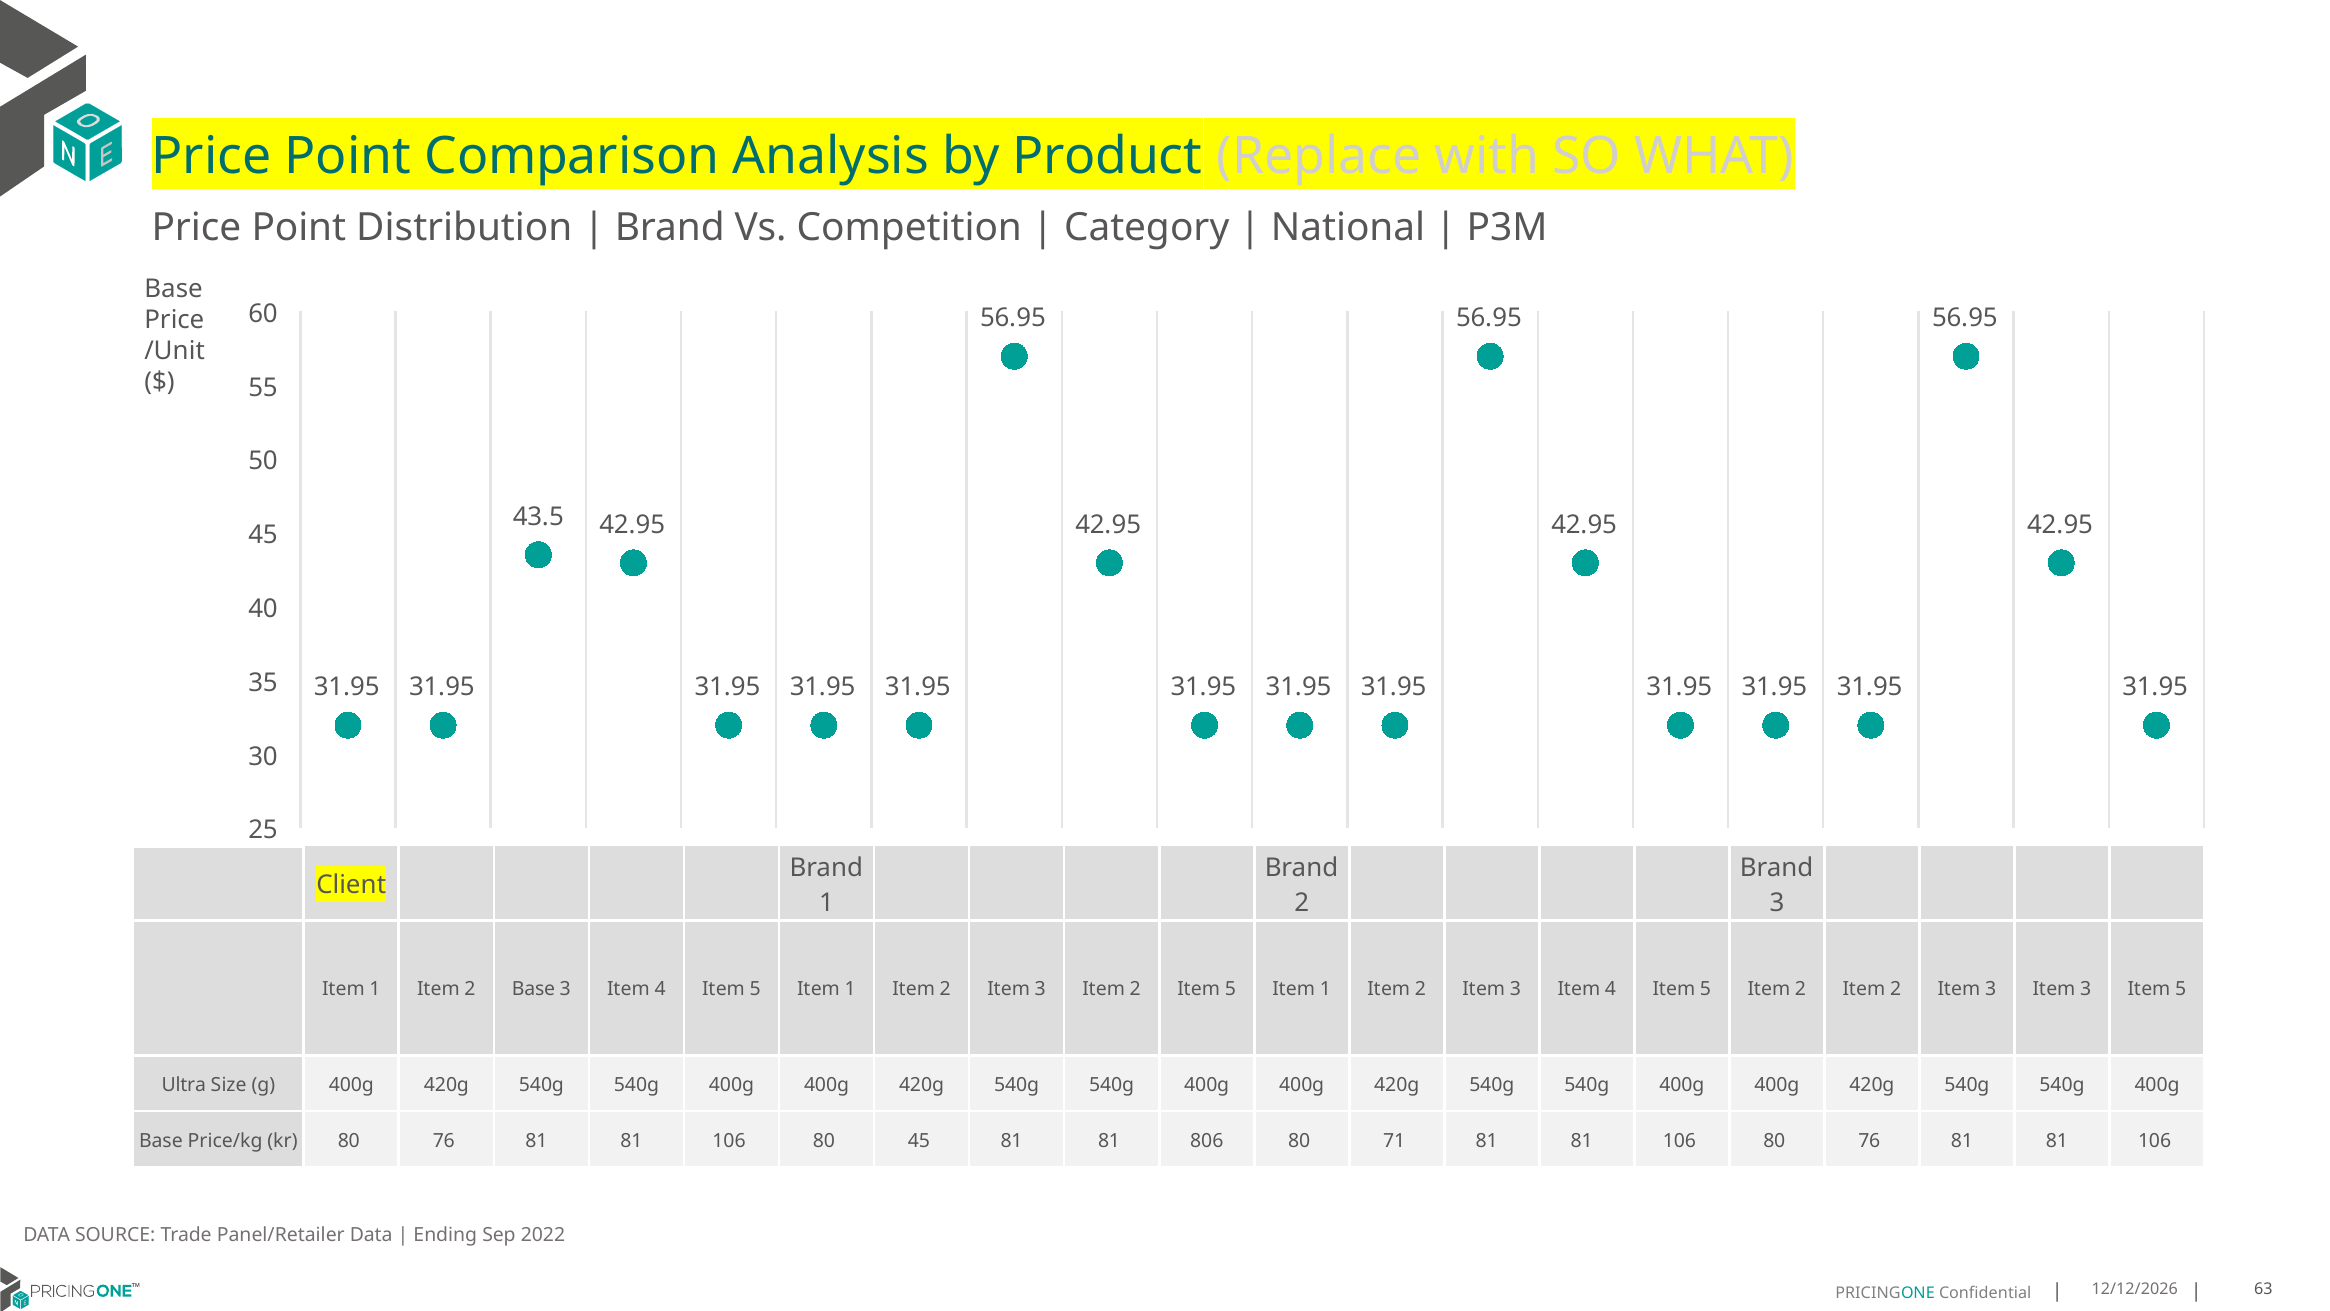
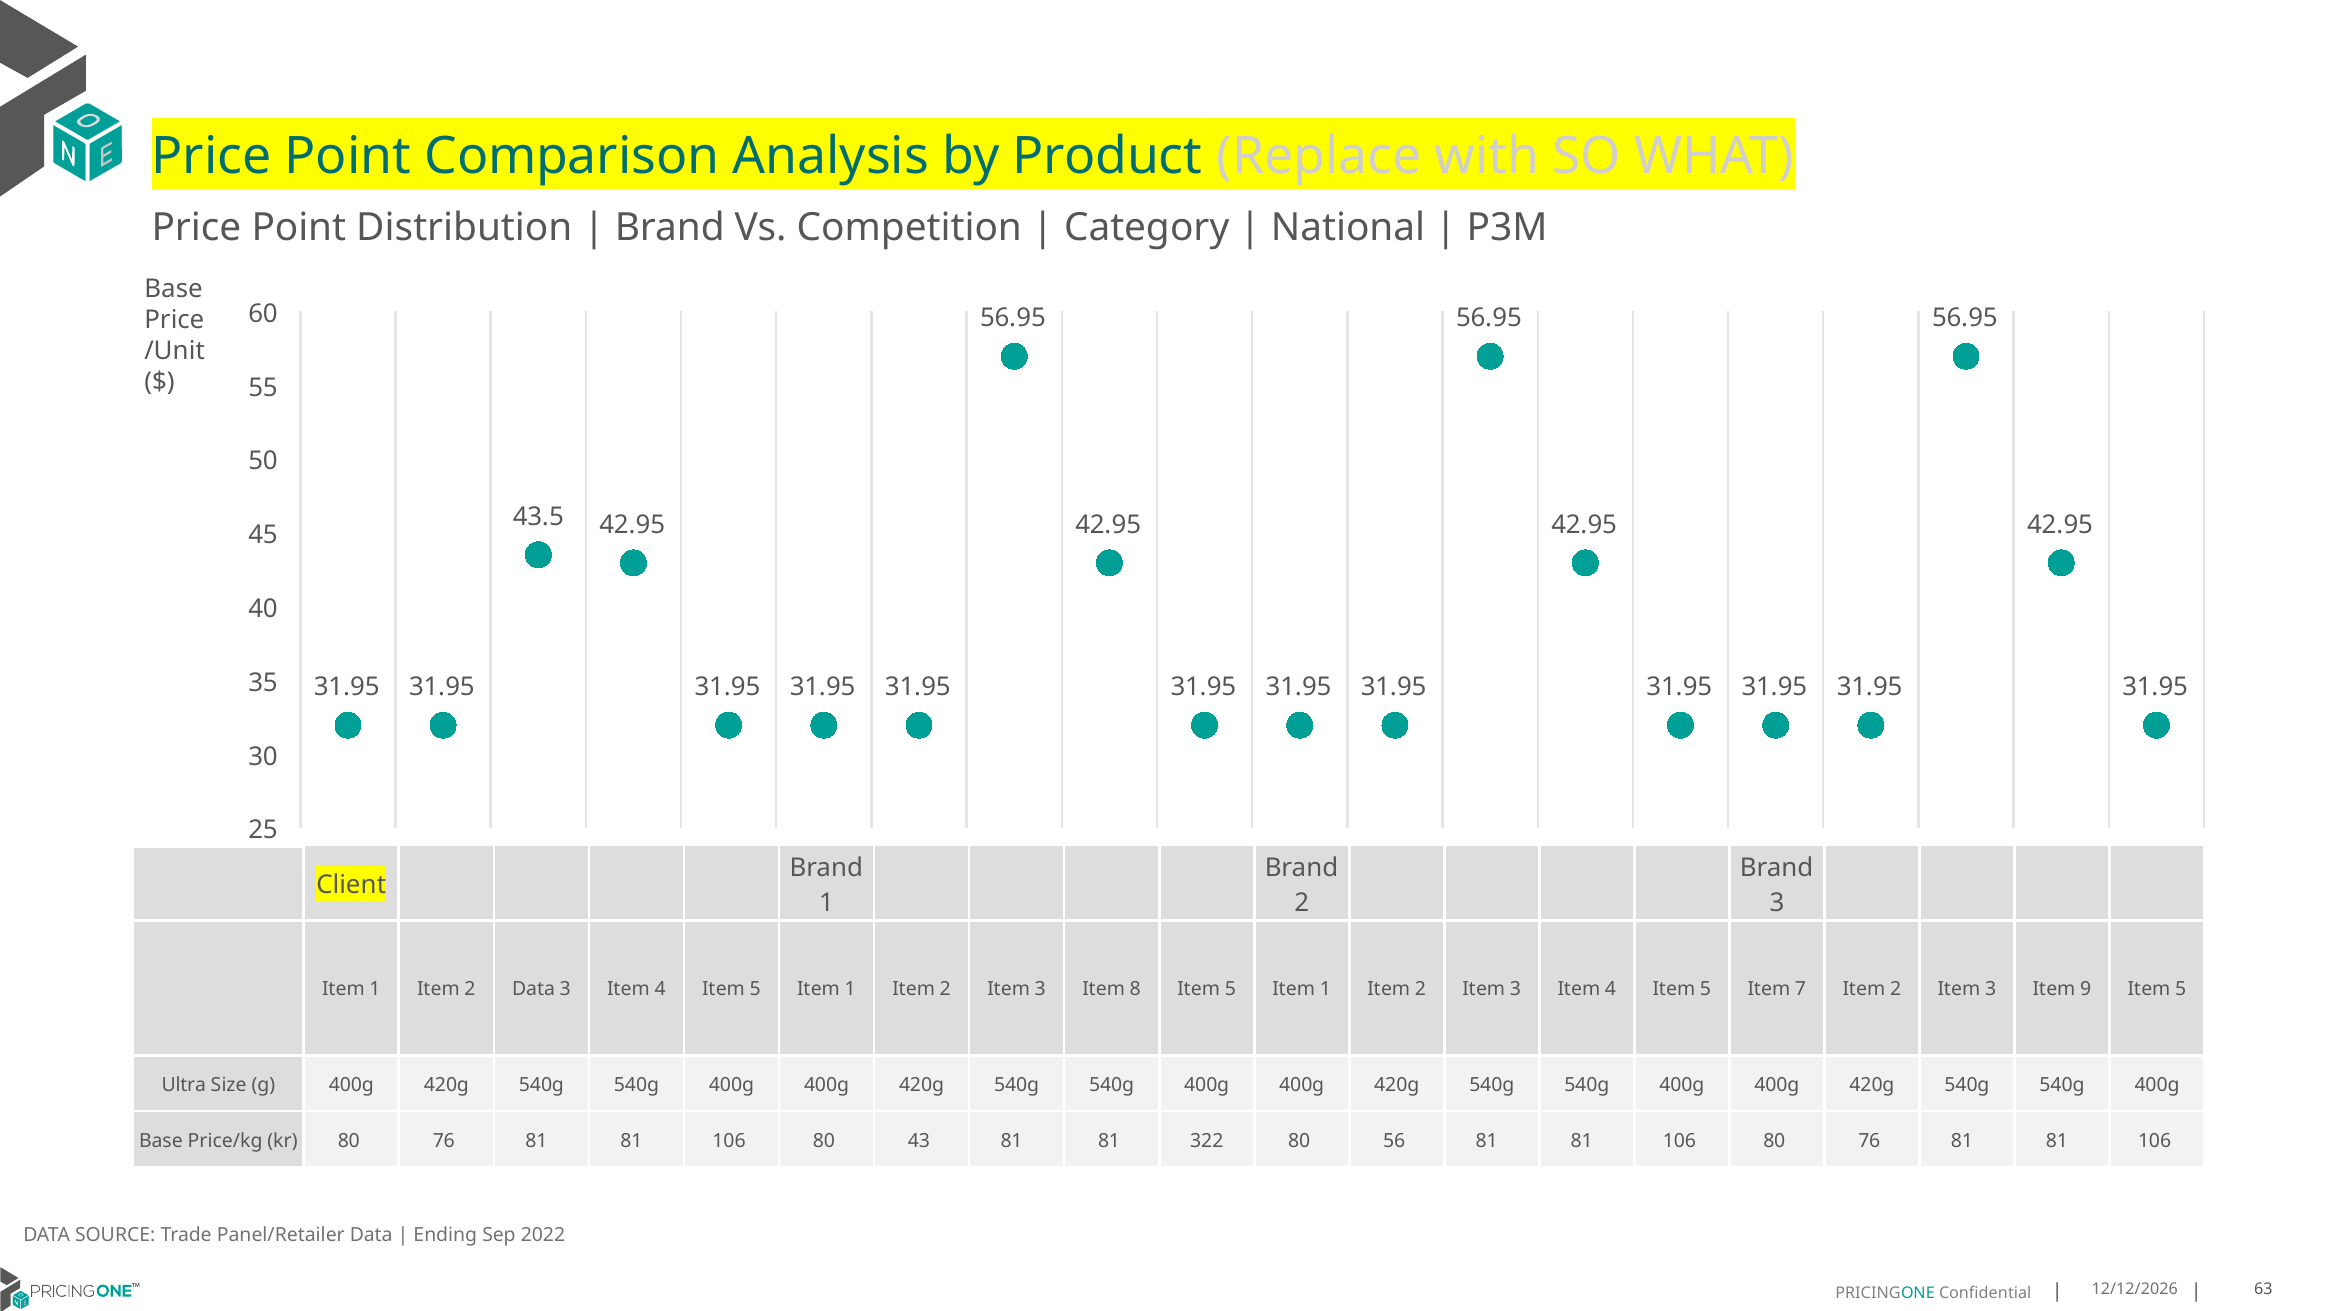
2 Base: Base -> Data (534, 989)
3 Item 2: 2 -> 8 (1135, 989)
5 Item 2: 2 -> 7 (1801, 989)
3 Item 3: 3 -> 9 (2086, 989)
80 45: 45 -> 43 (919, 1140)
806: 806 -> 322 (1207, 1140)
71: 71 -> 56 (1394, 1140)
